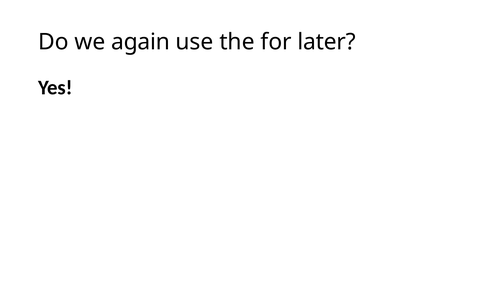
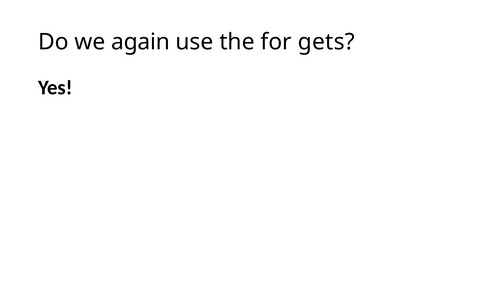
later: later -> gets (326, 42)
